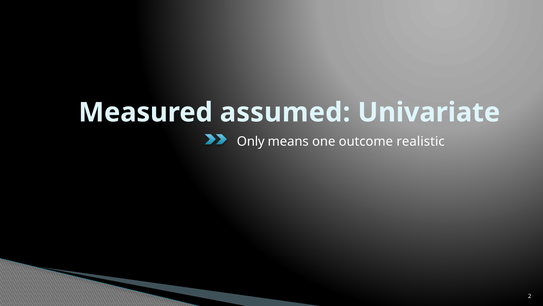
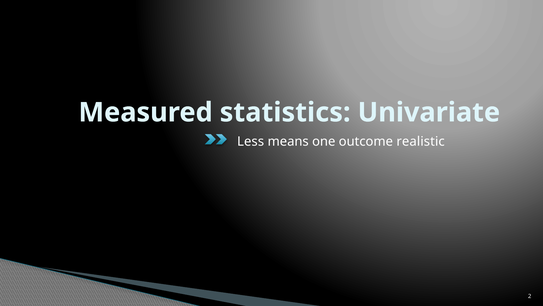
assumed: assumed -> statistics (285, 112)
Only: Only -> Less (251, 141)
